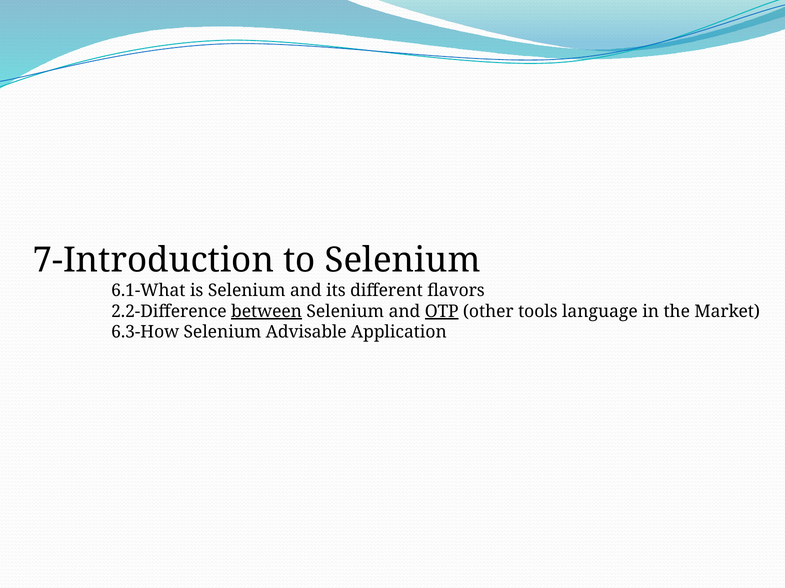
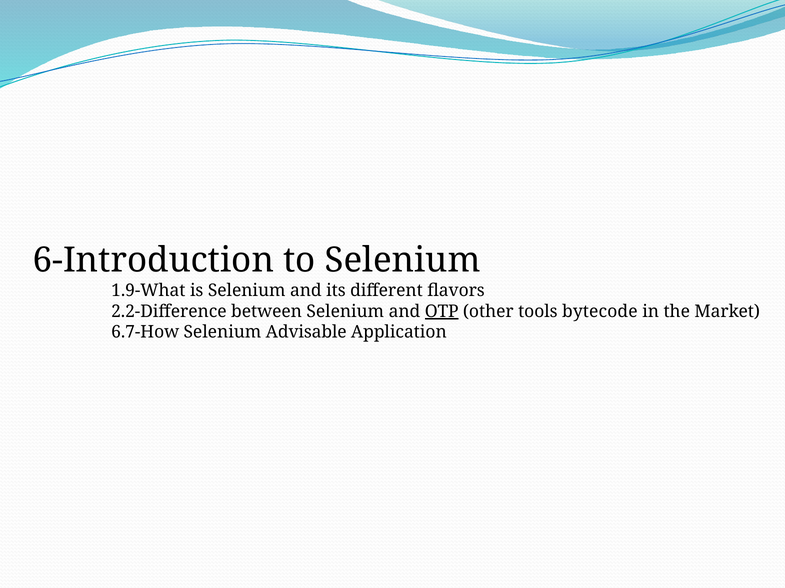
7-Introduction: 7-Introduction -> 6-Introduction (153, 261)
6.1-What: 6.1-What -> 1.9-What (148, 291)
between underline: present -> none (267, 312)
language: language -> bytecode (600, 312)
6.3-How: 6.3-How -> 6.7-How (145, 333)
